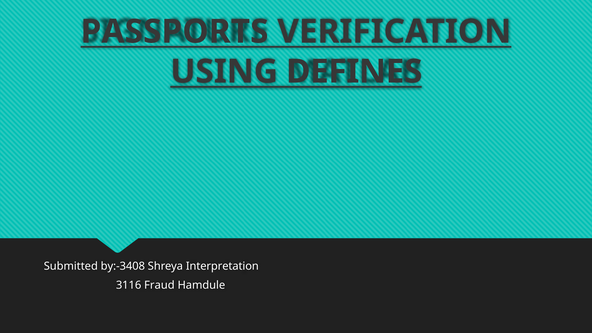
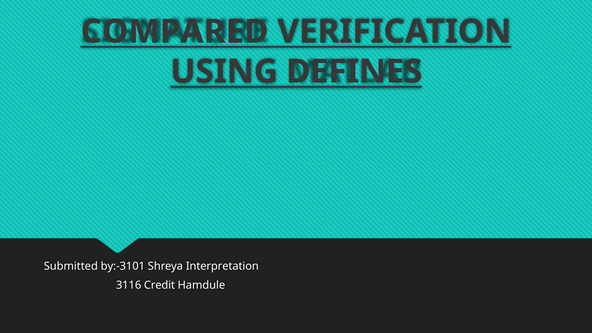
PASSPORTS: PASSPORTS -> COMPARED (175, 32)
by:-3408: by:-3408 -> by:-3101 (123, 266)
Fraud: Fraud -> Credit (159, 285)
